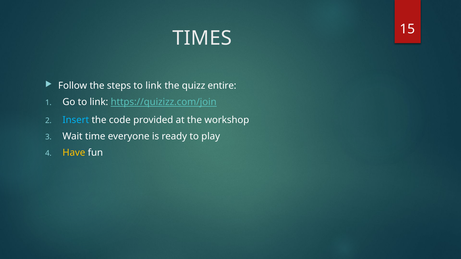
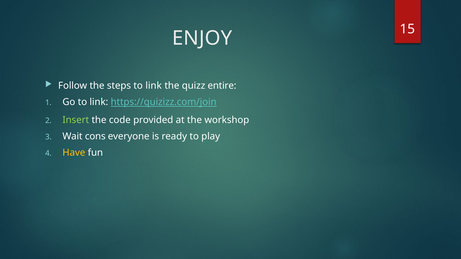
TIMES: TIMES -> ENJOY (202, 38)
Insert colour: light blue -> light green (76, 120)
time: time -> cons (95, 136)
